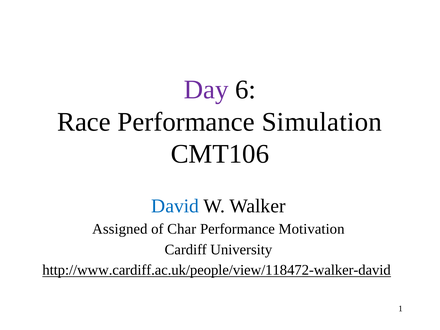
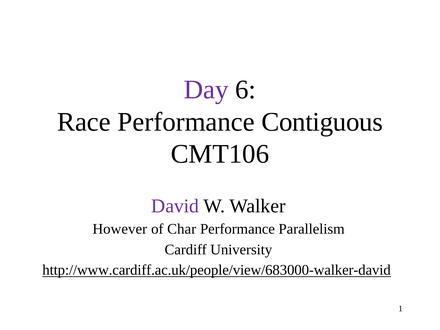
Simulation: Simulation -> Contiguous (322, 122)
David colour: blue -> purple (175, 206)
Assigned: Assigned -> However (120, 229)
Motivation: Motivation -> Parallelism (312, 229)
http://www.cardiff.ac.uk/people/view/118472-walker-david: http://www.cardiff.ac.uk/people/view/118472-walker-david -> http://www.cardiff.ac.uk/people/view/683000-walker-david (217, 270)
